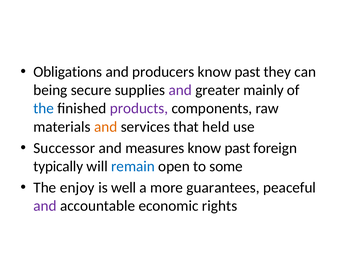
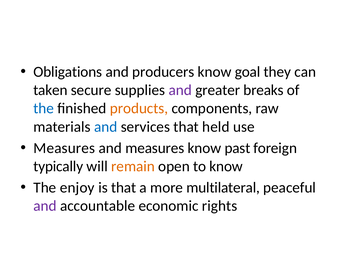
producers know past: past -> goal (248, 72)
being: being -> taken (50, 90)
mainly: mainly -> breaks (264, 90)
products colour: purple -> orange (139, 108)
and colour: orange -> blue (106, 126)
Successor: Successor -> Measures (64, 148)
remain colour: blue -> orange (133, 166)
to some: some -> know (226, 166)
is well: well -> that (124, 187)
guarantees: guarantees -> multilateral (223, 187)
